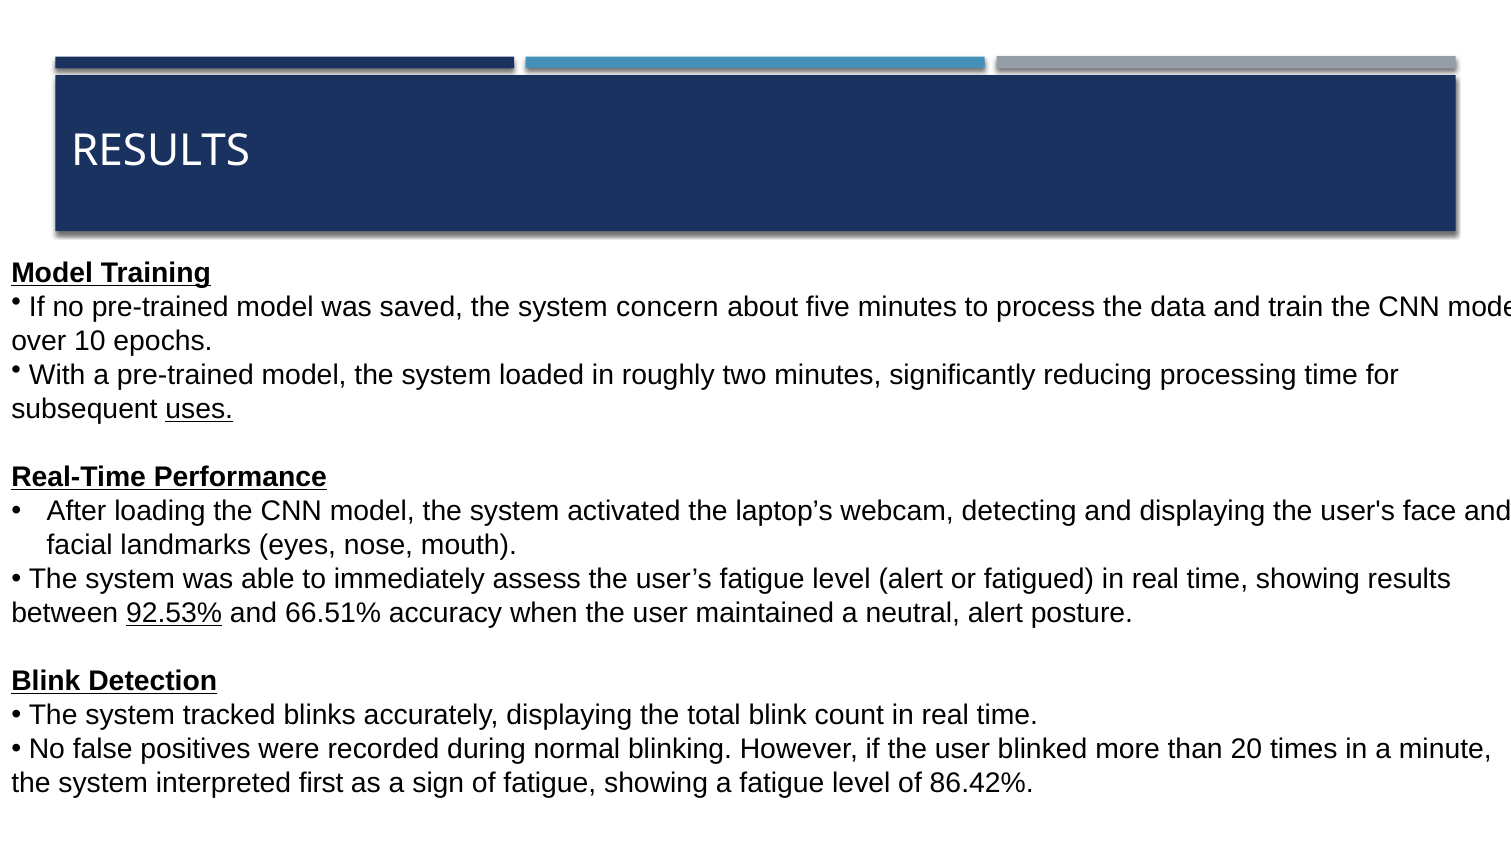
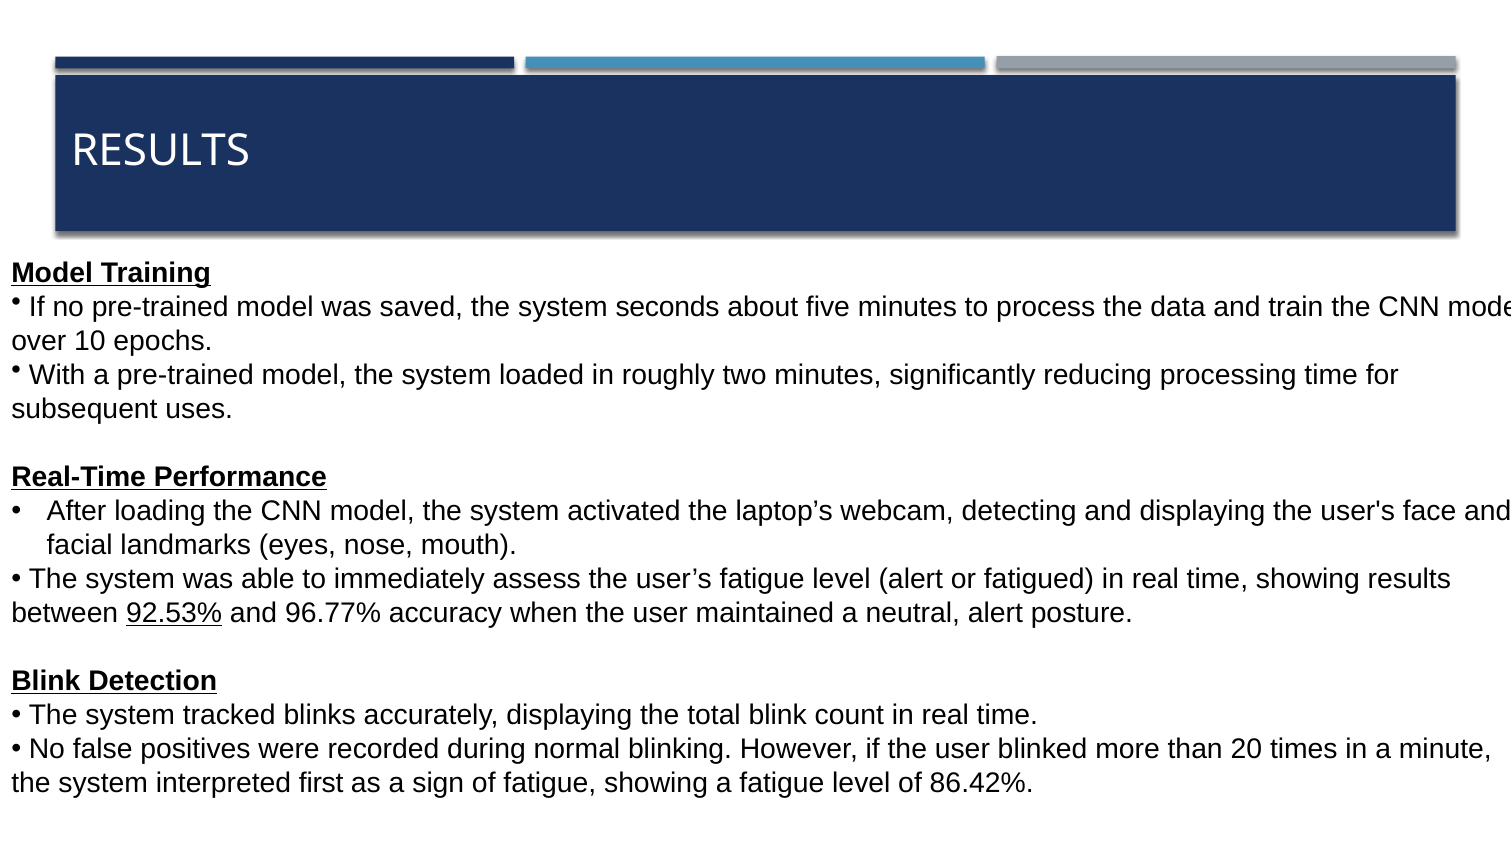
concern: concern -> seconds (668, 307)
uses underline: present -> none (199, 409)
66.51%: 66.51% -> 96.77% (333, 613)
